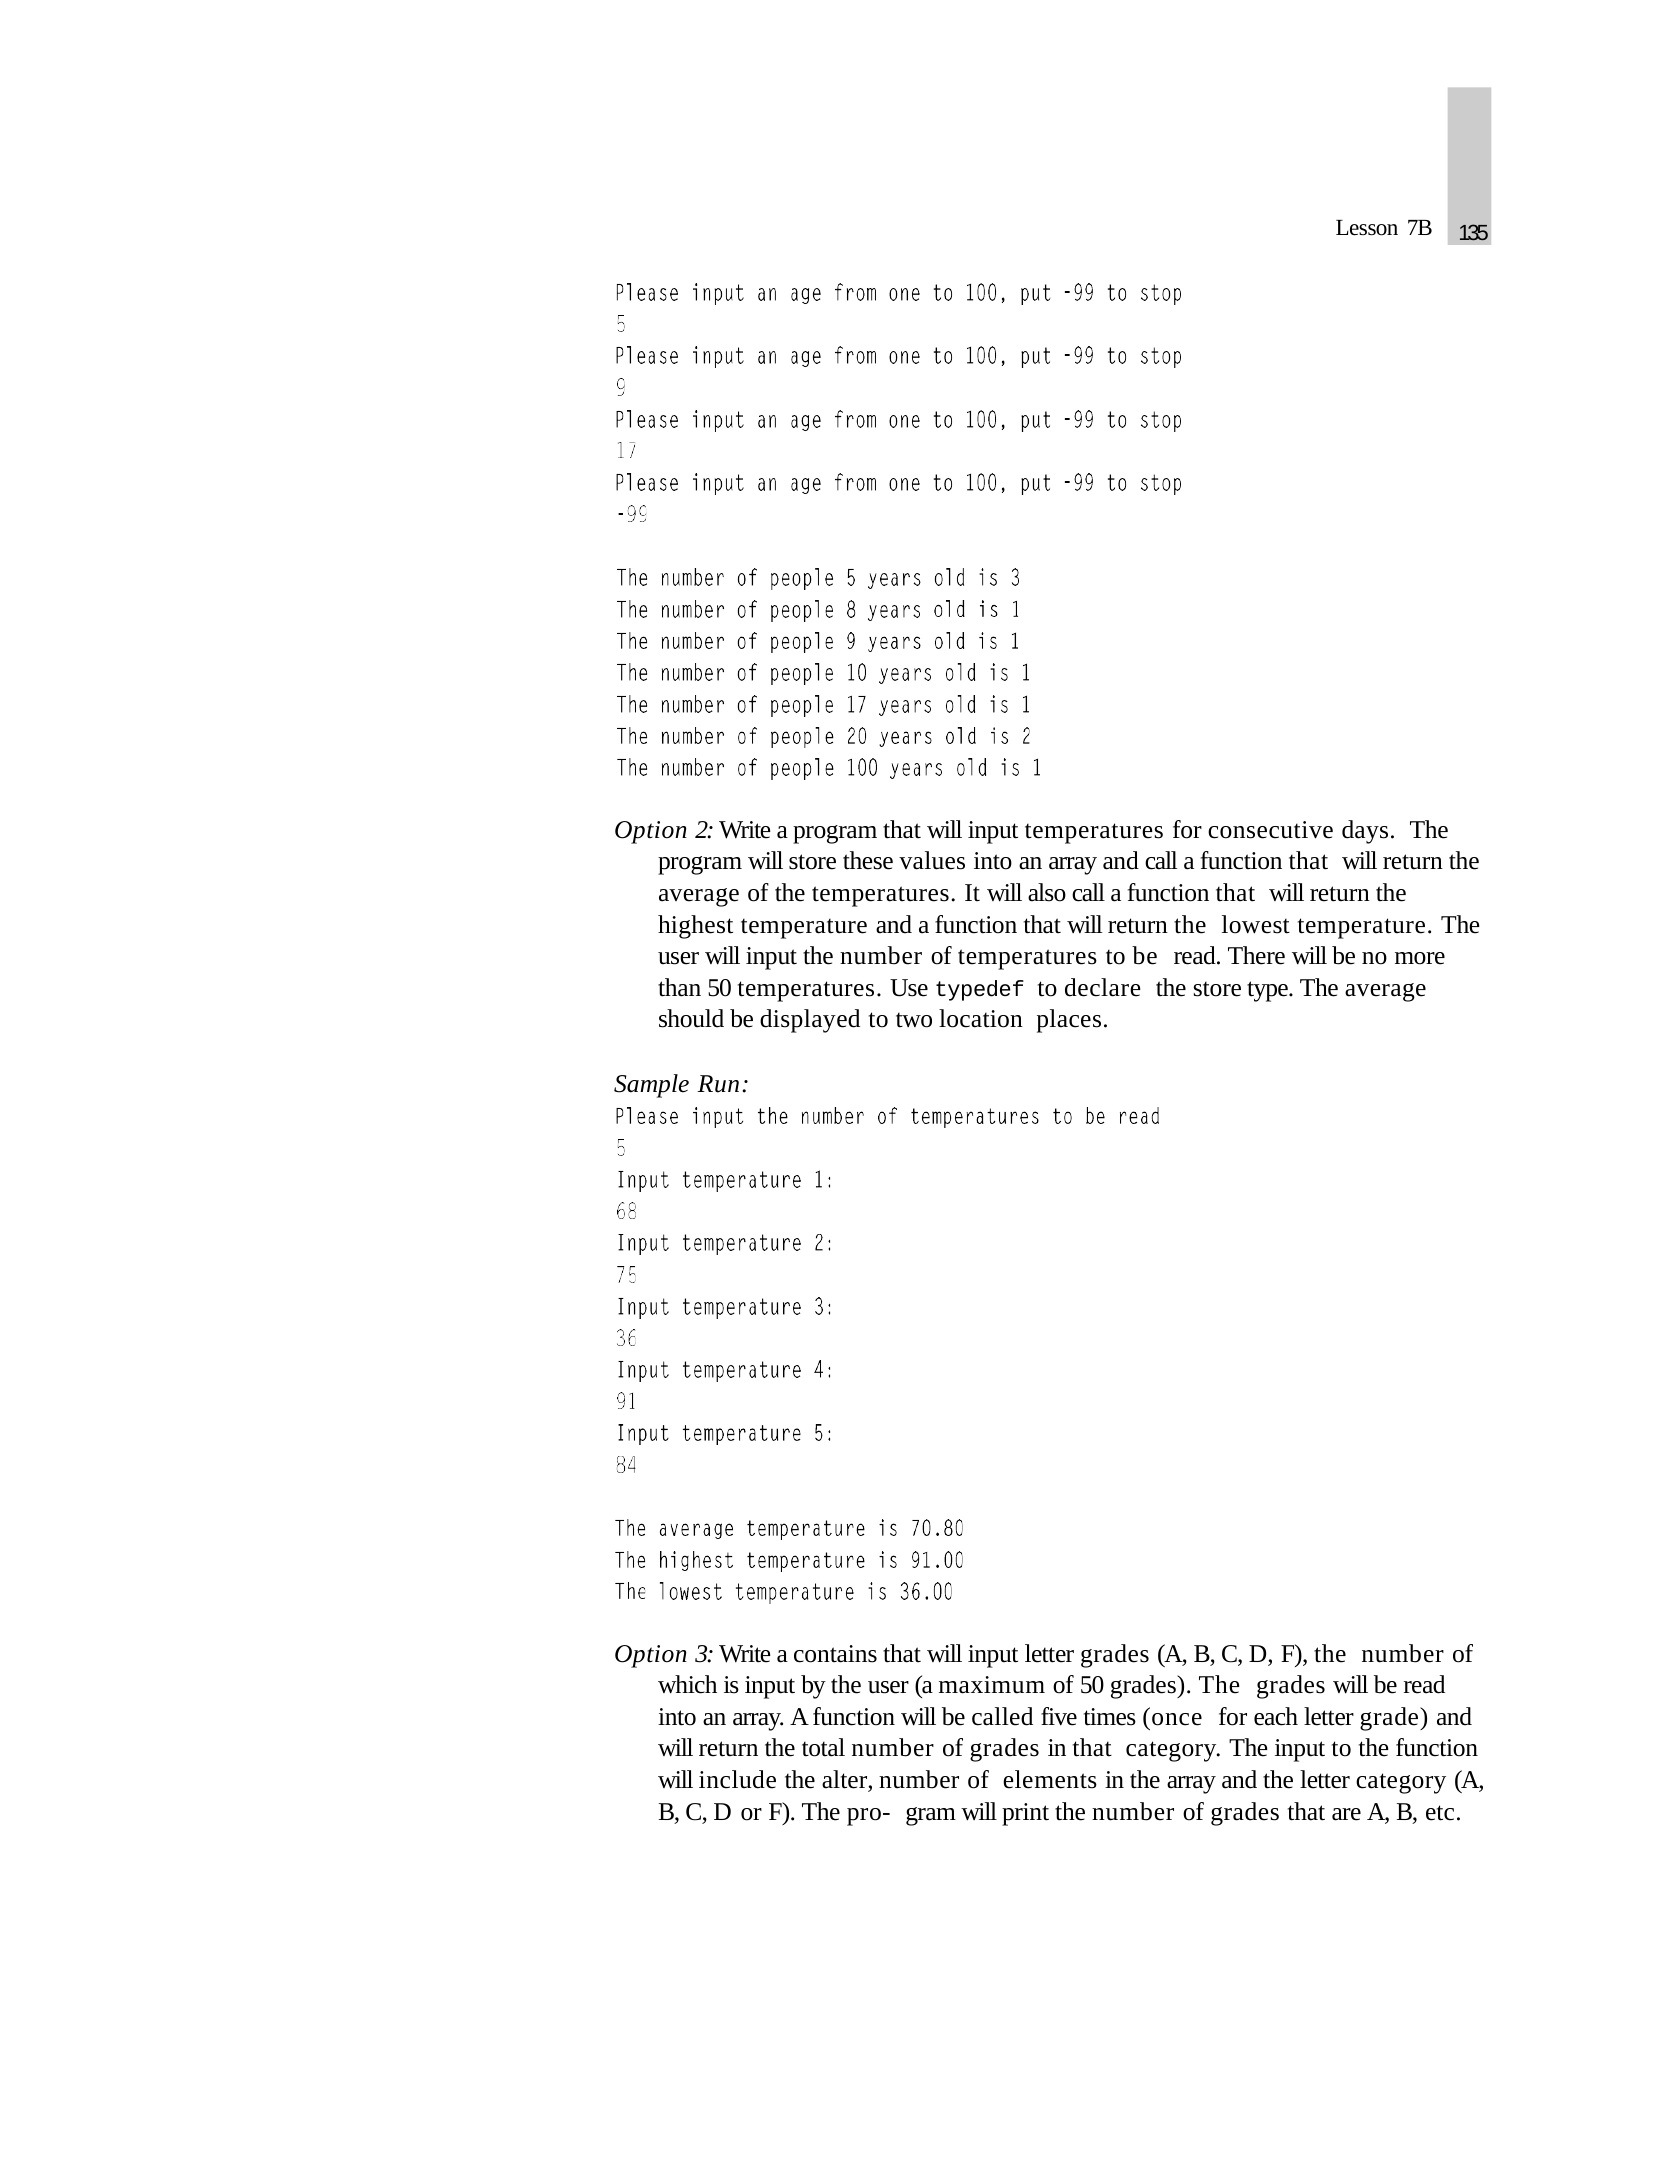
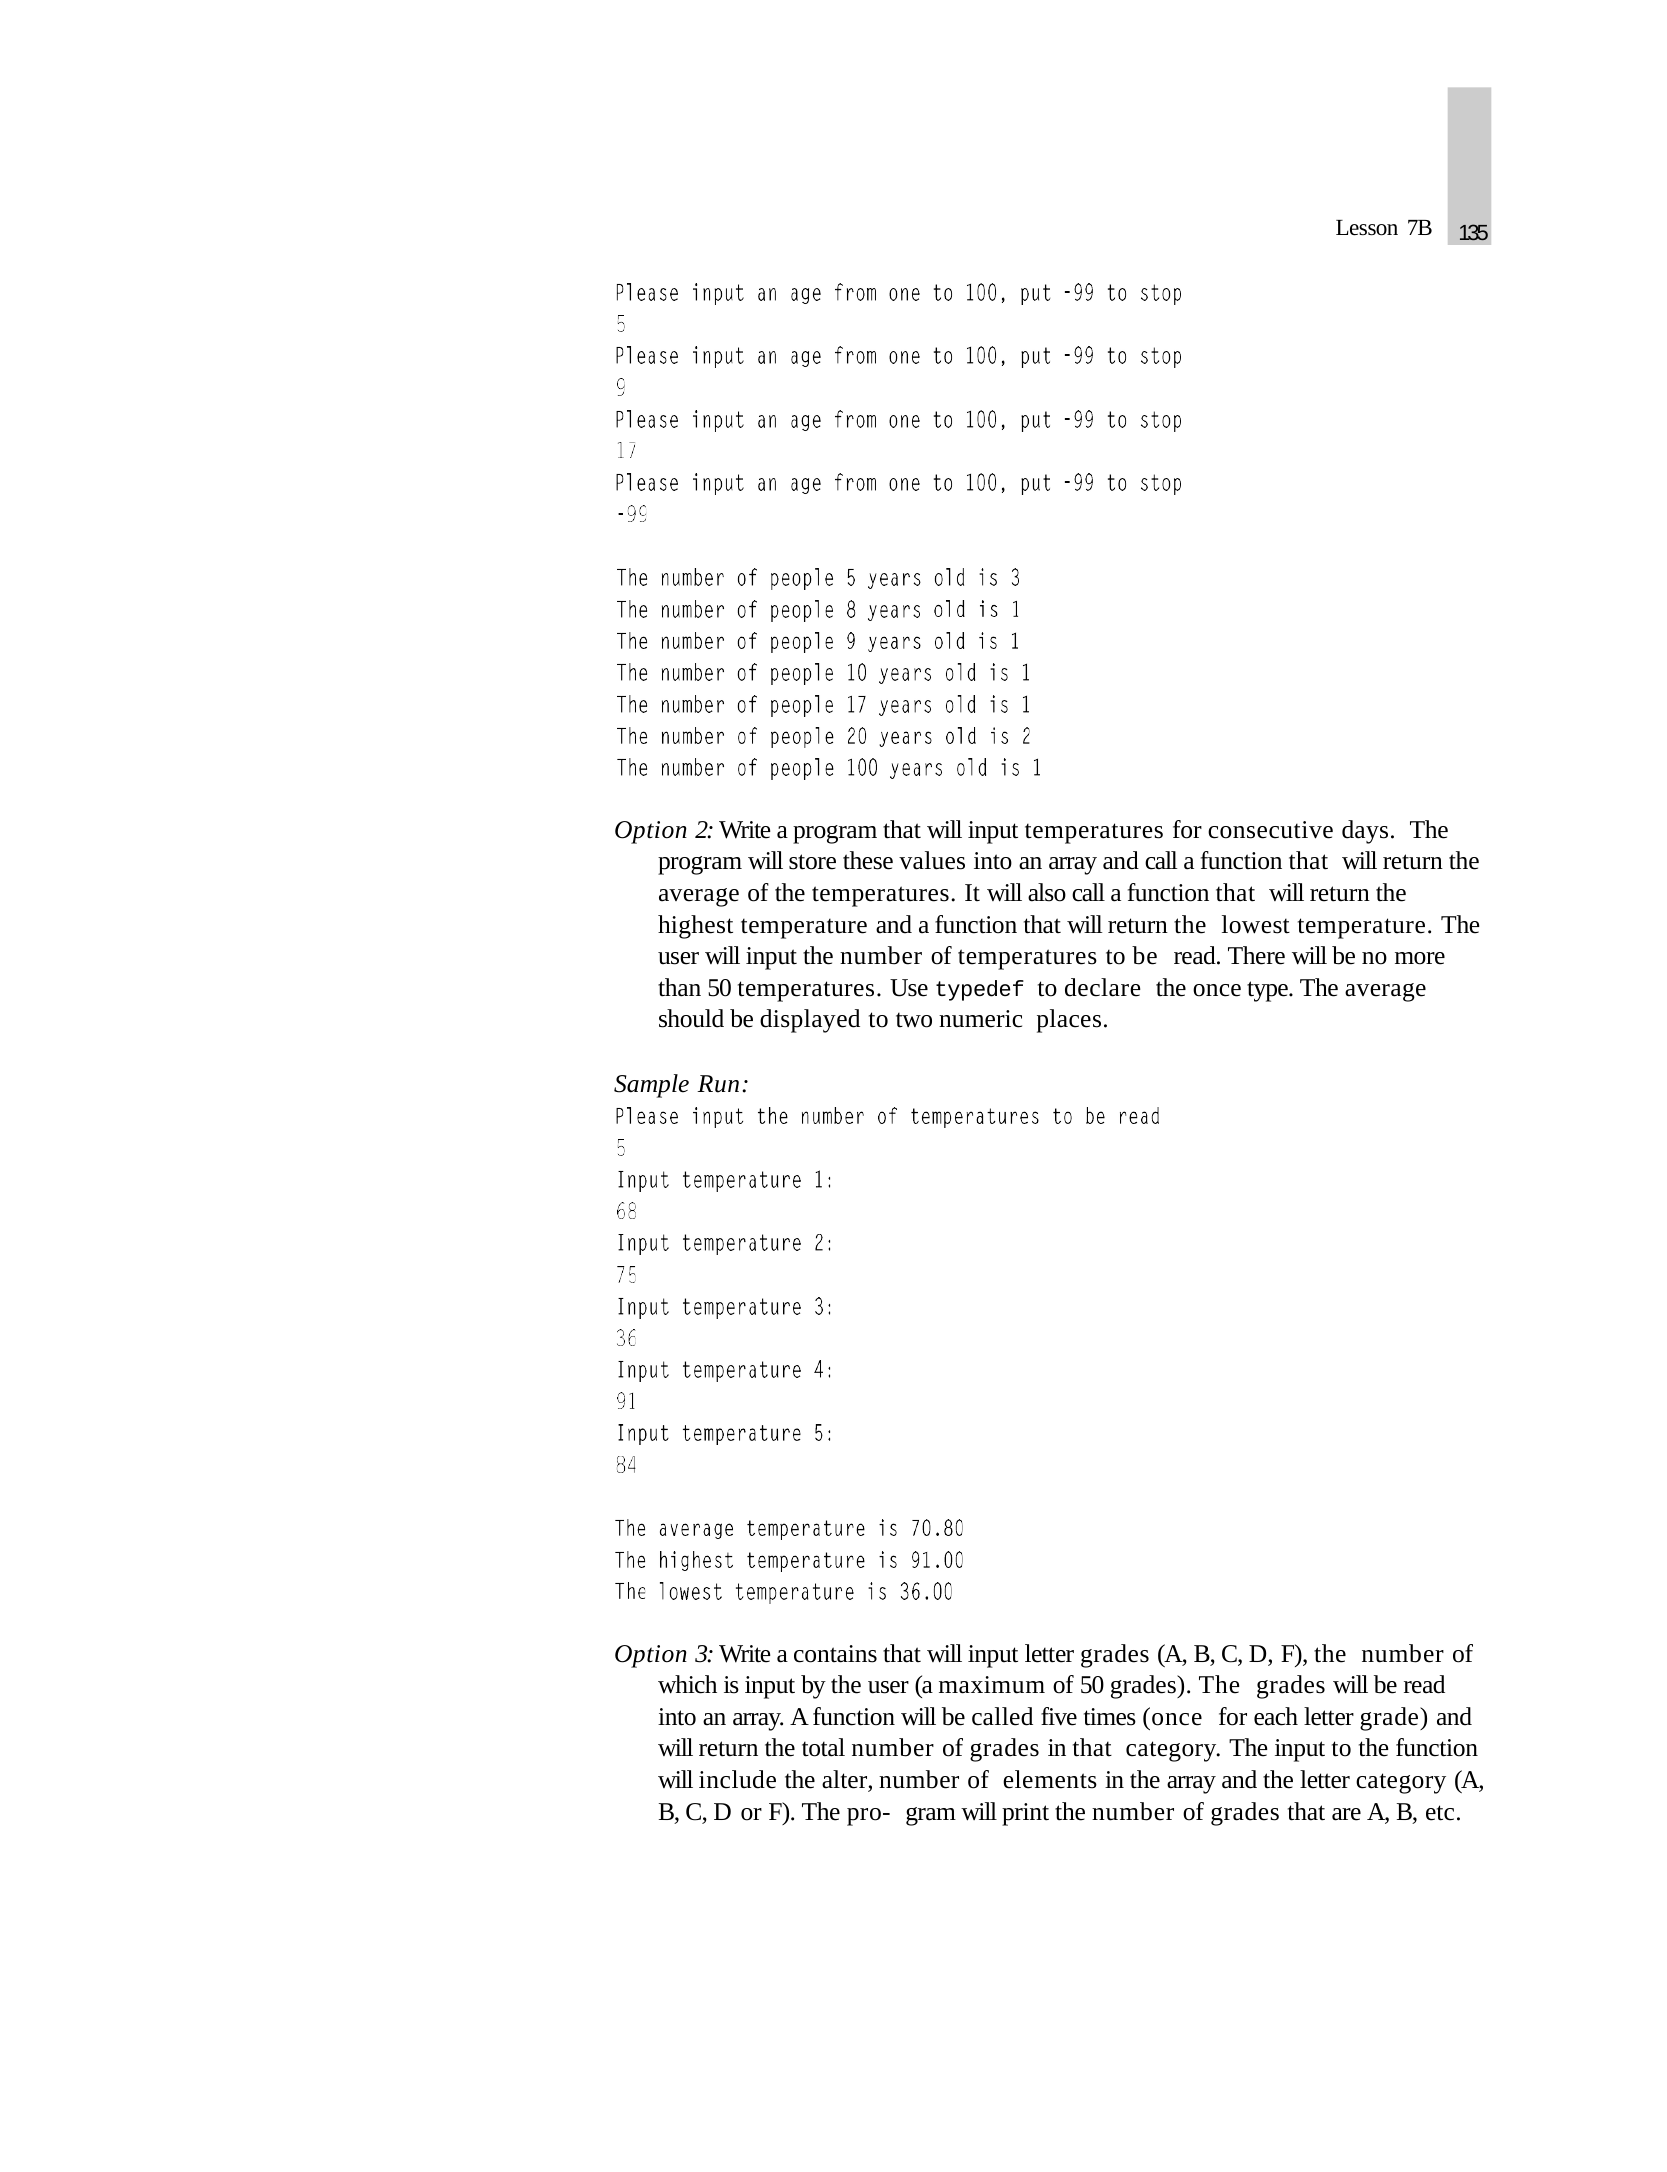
the store: store -> once (1217, 988)
location: location -> numeric (981, 1019)
